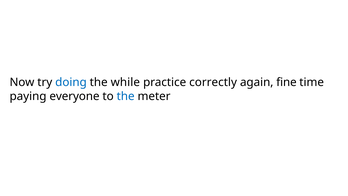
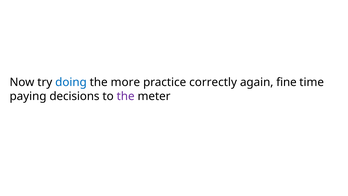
while: while -> more (125, 82)
everyone: everyone -> decisions (74, 96)
the colour: blue -> purple (126, 96)
